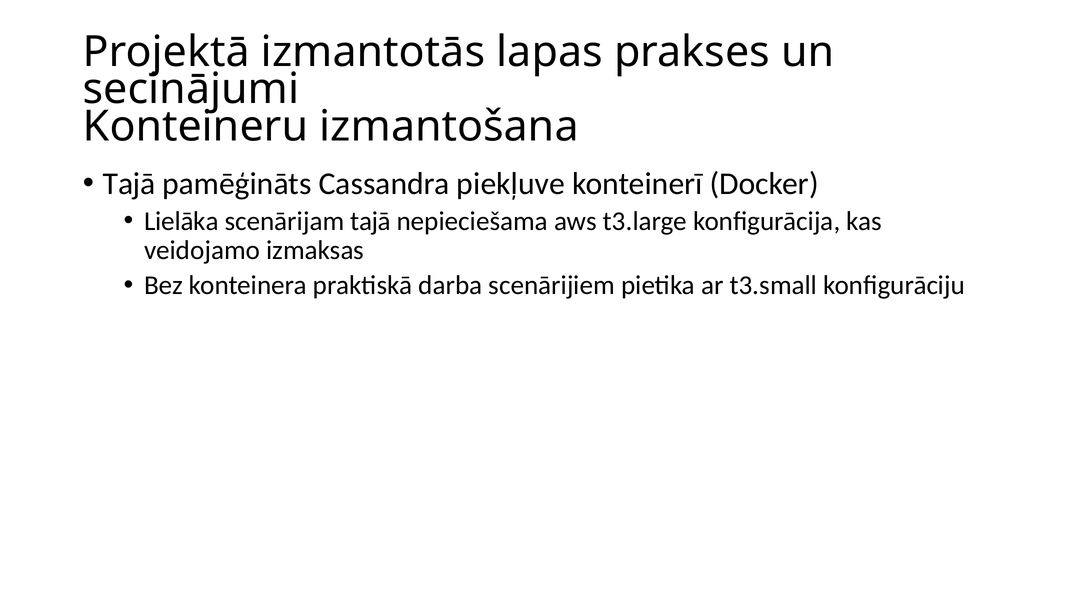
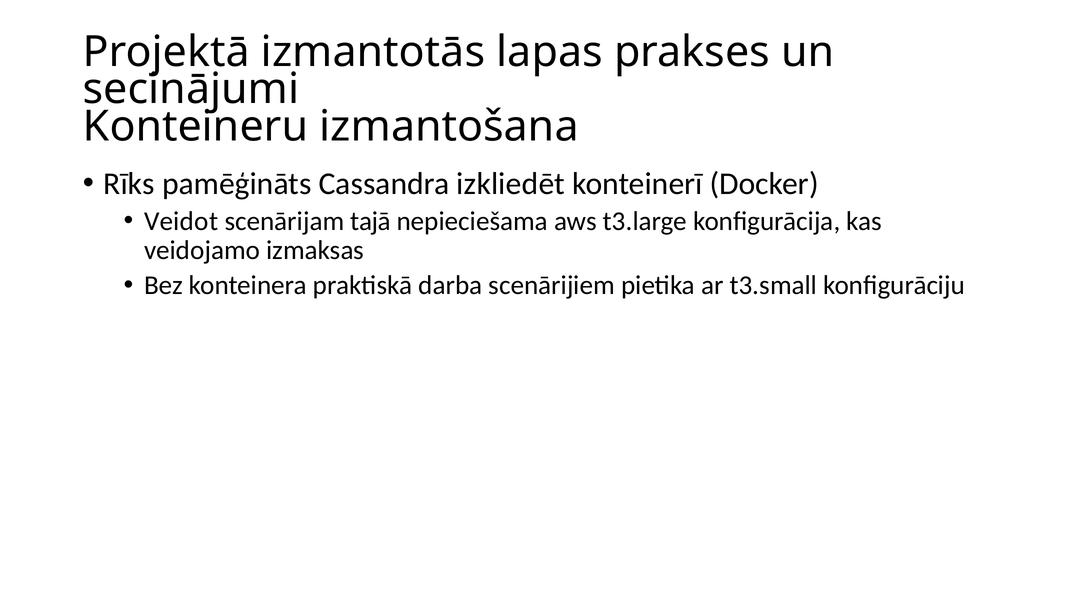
Tajā: Tajā -> Rīks (129, 184)
piekļuve: piekļuve -> izkliedēt (511, 184)
Lielāka: Lielāka -> Veidot (181, 221)
